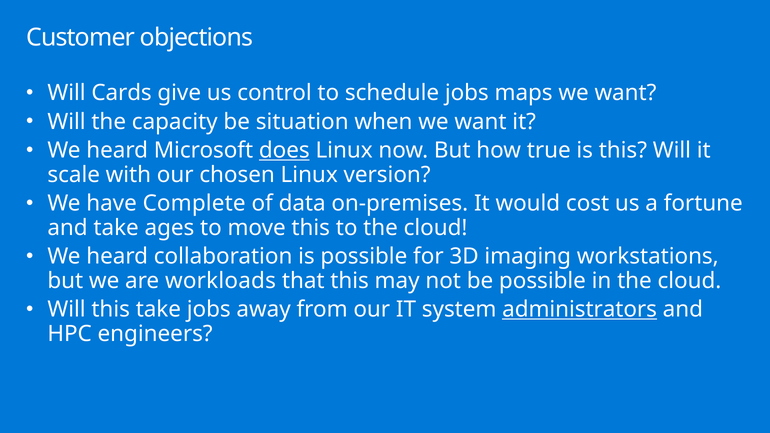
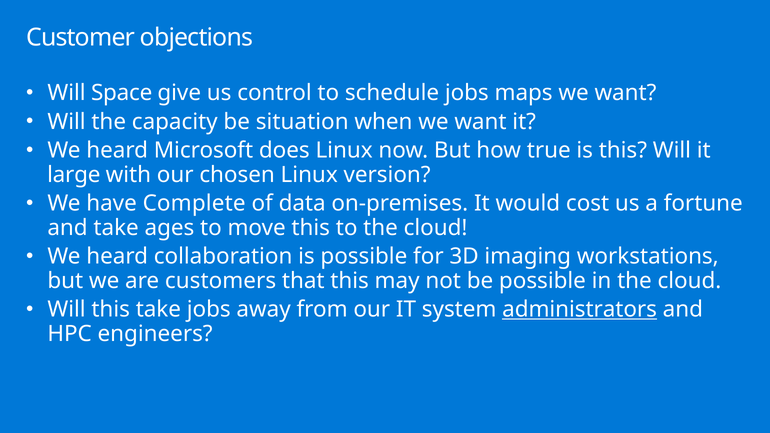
Cards: Cards -> Space (122, 93)
does underline: present -> none (284, 150)
scale: scale -> large (74, 175)
workloads: workloads -> customers (221, 281)
